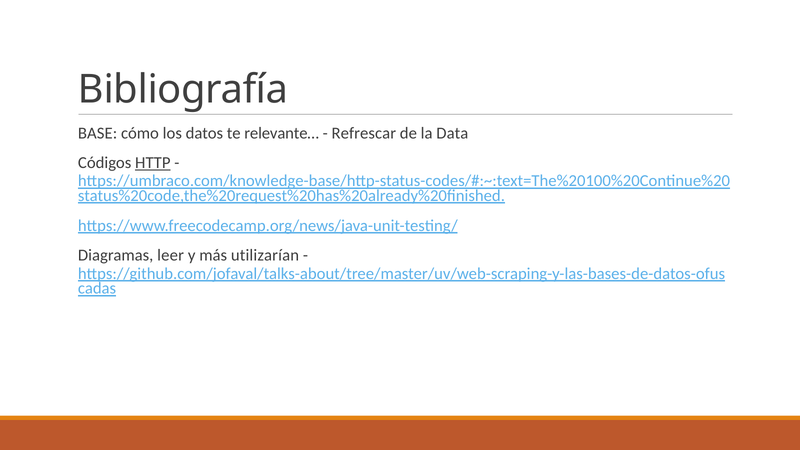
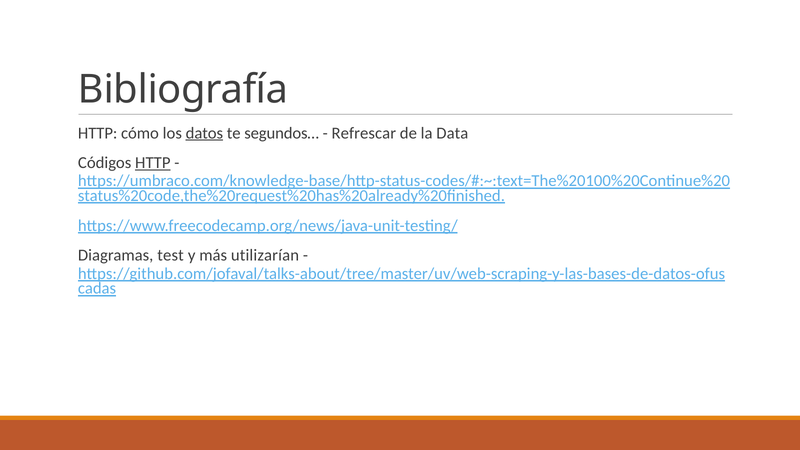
BASE: BASE -> HTTP (98, 133)
datos underline: none -> present (204, 133)
relevante…: relevante… -> segundos… (282, 133)
leer: leer -> test (171, 255)
